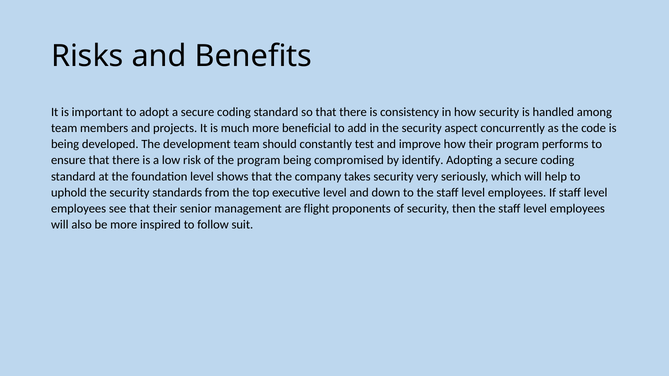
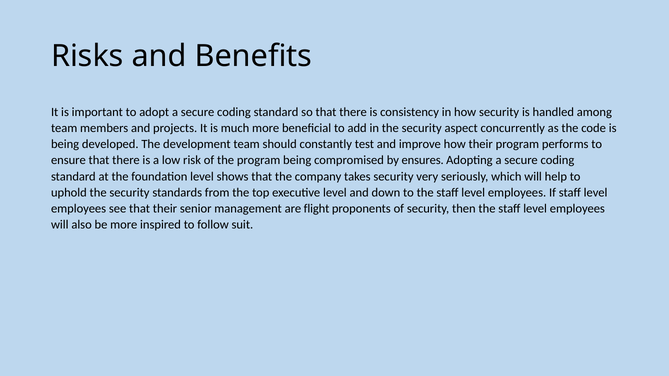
identify: identify -> ensures (423, 160)
